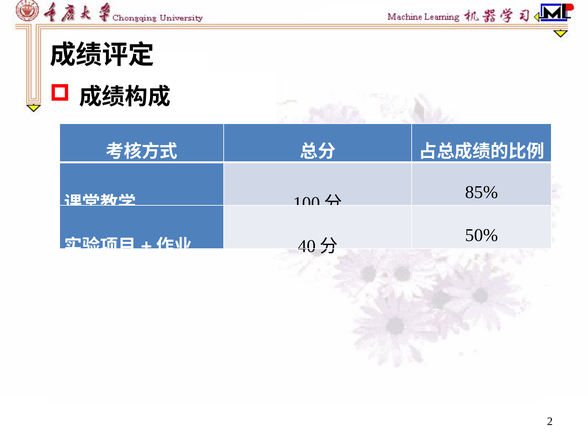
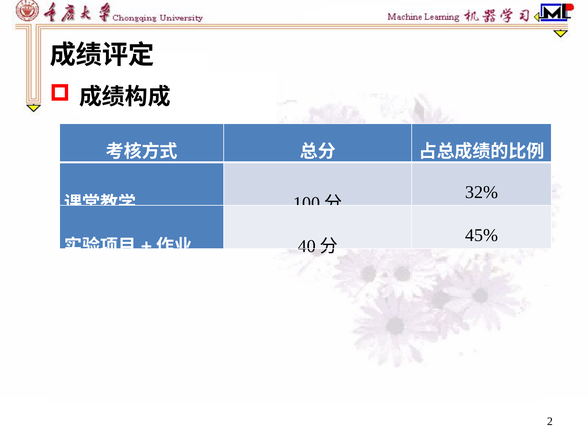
85%: 85% -> 32% (482, 192)
50%: 50% -> 45% (482, 235)
